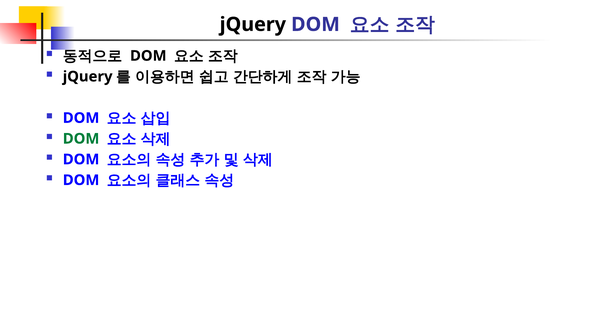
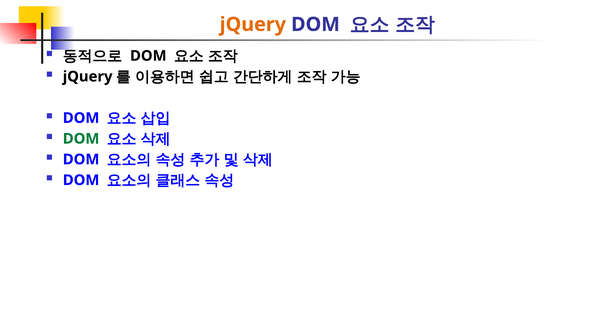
jQuery colour: black -> orange (253, 24)
